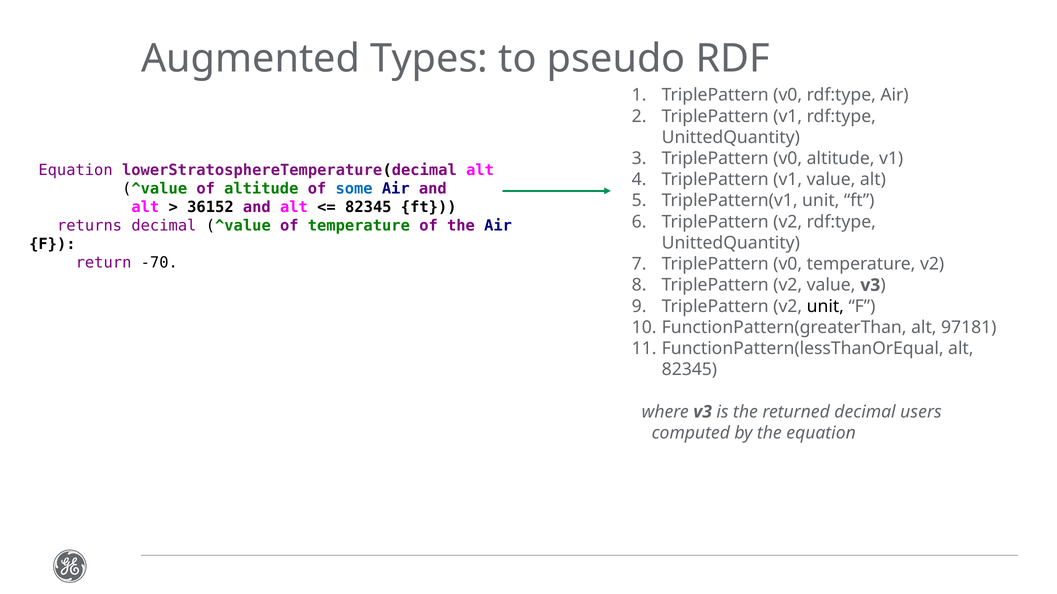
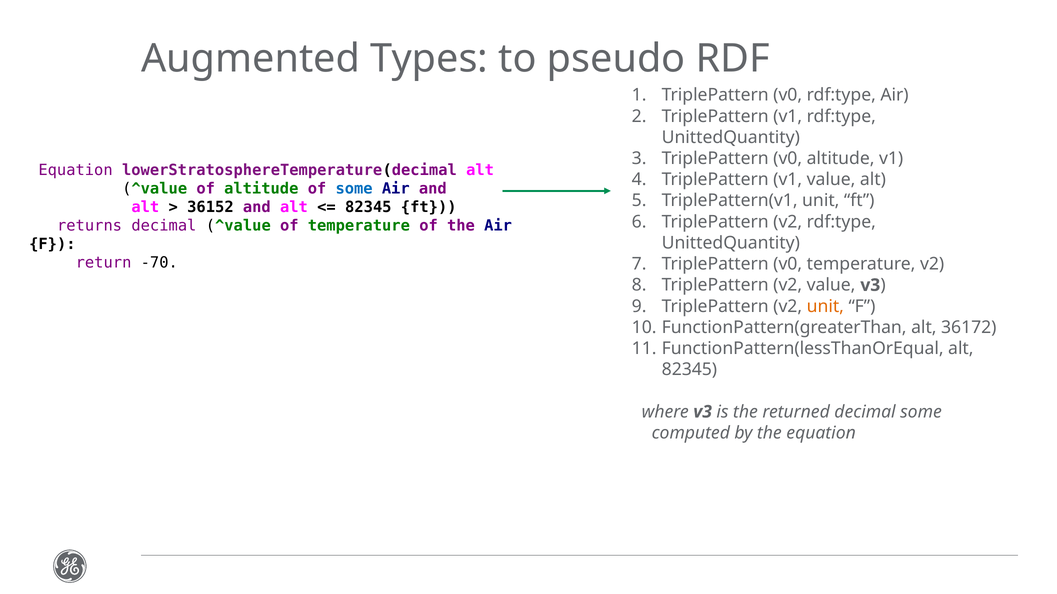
unit colour: black -> orange (825, 307)
97181: 97181 -> 36172 (969, 328)
decimal users: users -> some (921, 412)
